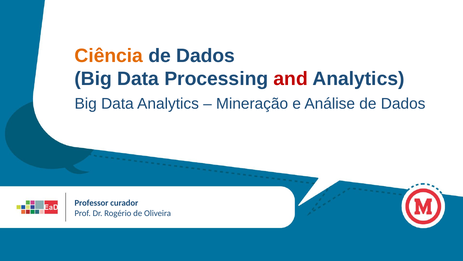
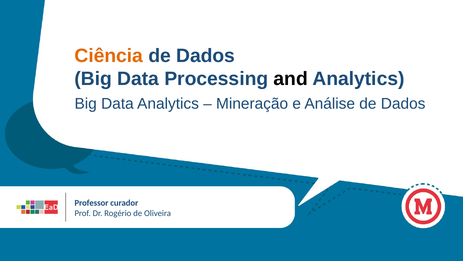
and colour: red -> black (291, 79)
